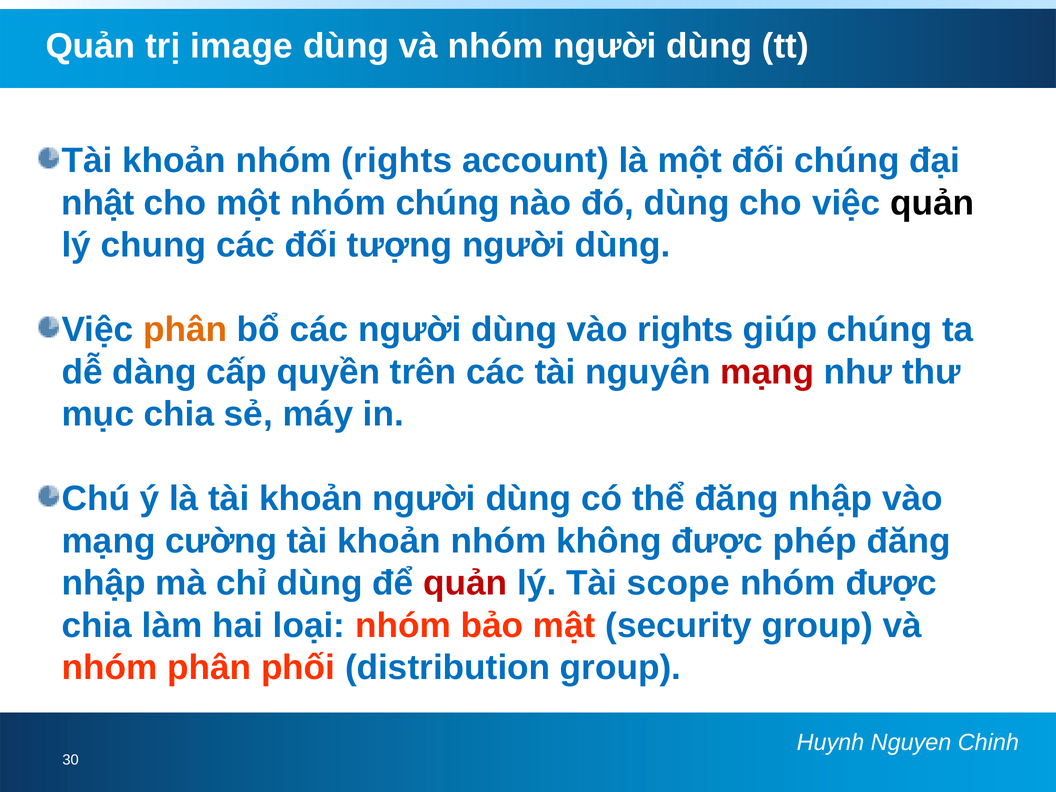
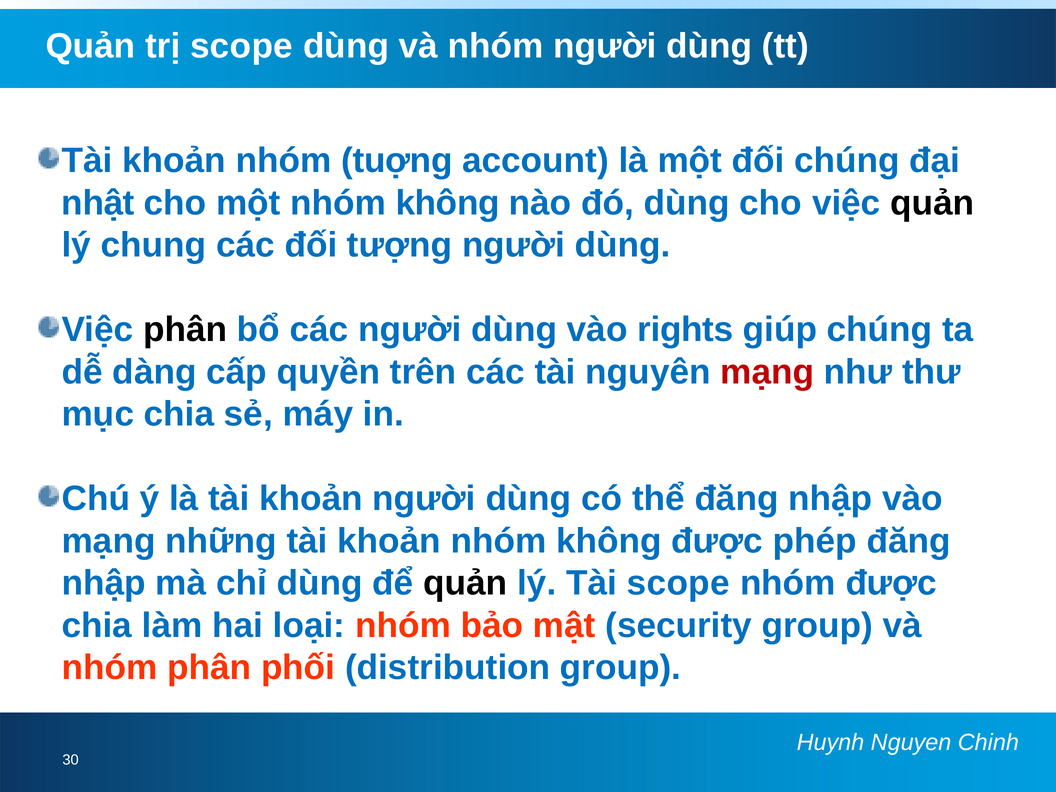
trị image: image -> scope (242, 46)
nhóm rights: rights -> tuợng (397, 161)
một nhóm chúng: chúng -> không (448, 203)
phân colour: orange -> black (185, 330)
cường: cường -> những (221, 541)
quản colour: red -> black (465, 583)
